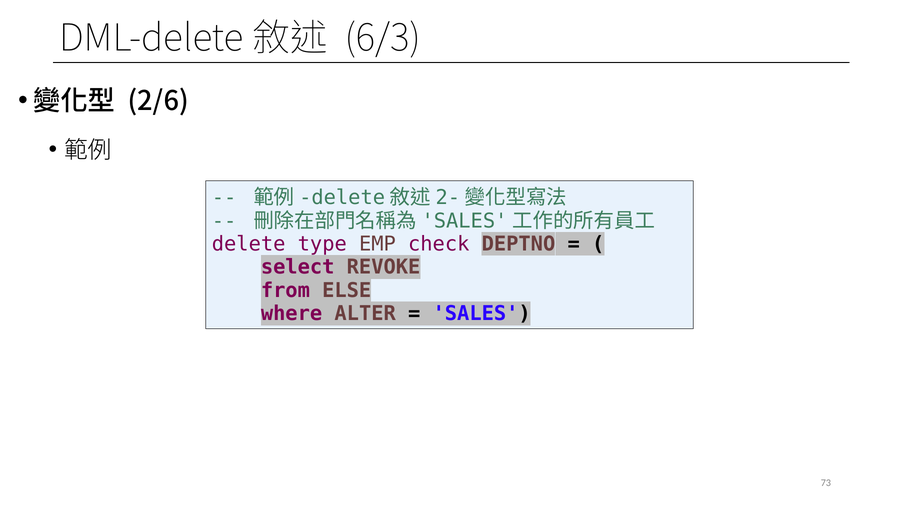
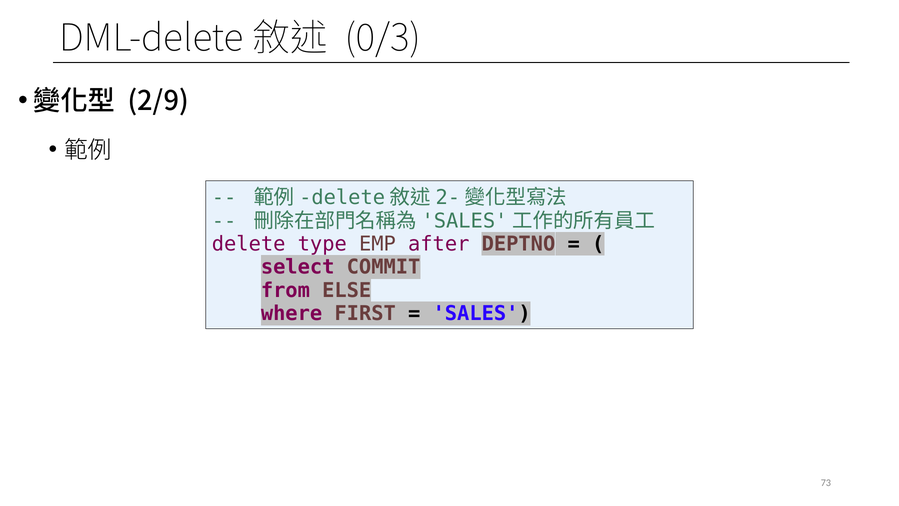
6/3: 6/3 -> 0/3 (383, 39)
2/6: 2/6 -> 2/9 (158, 101)
check: check -> after (439, 244)
REVOKE: REVOKE -> COMMIT (384, 267)
ALTER: ALTER -> FIRST (365, 313)
